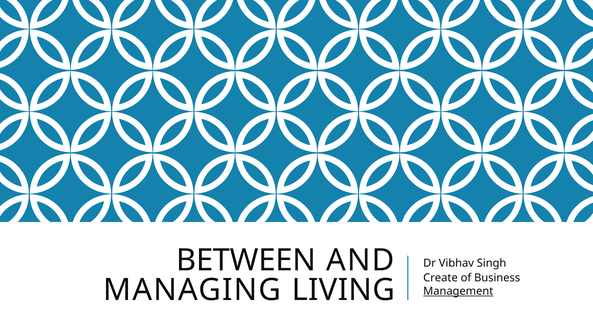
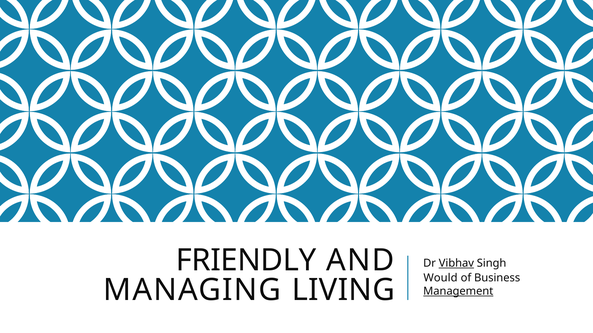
BETWEEN: BETWEEN -> FRIENDLY (246, 261)
Vibhav underline: none -> present (456, 264)
Create: Create -> Would (440, 278)
